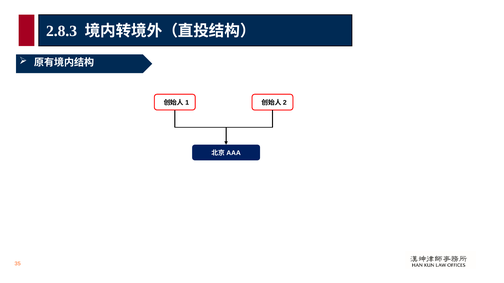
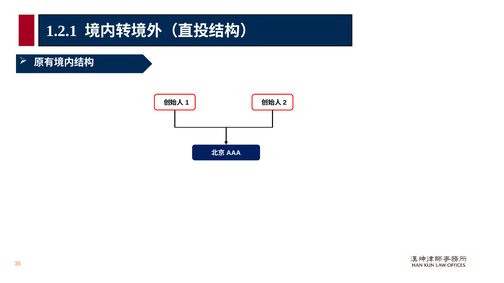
2.8.3: 2.8.3 -> 1.2.1 (62, 31)
